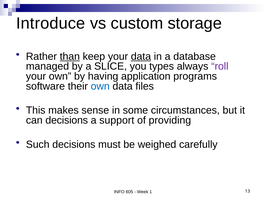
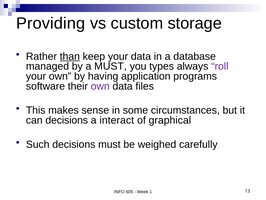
Introduce: Introduce -> Providing (51, 23)
data underline: present -> none (141, 56)
a SLICE: SLICE -> MUST (111, 66)
own colour: blue -> purple (100, 86)
support: support -> interact (117, 120)
providing: providing -> graphical (170, 120)
